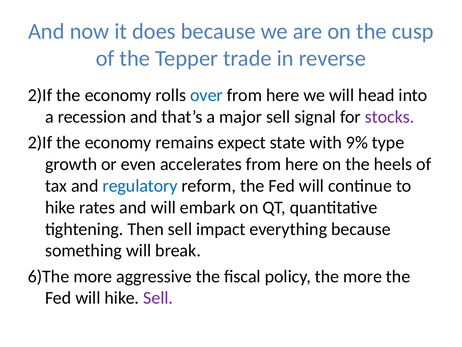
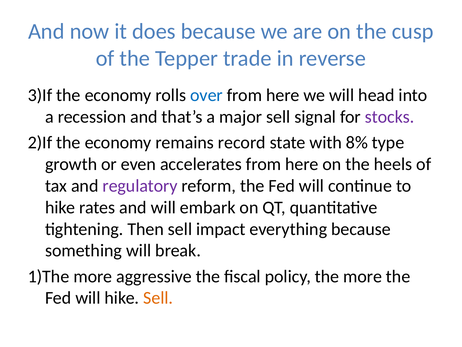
2)If: 2)If -> 3)If (40, 95)
expect: expect -> record (242, 142)
9%: 9% -> 8% (357, 142)
regulatory colour: blue -> purple (140, 186)
6)The: 6)The -> 1)The (49, 276)
Sell colour: purple -> orange (158, 298)
